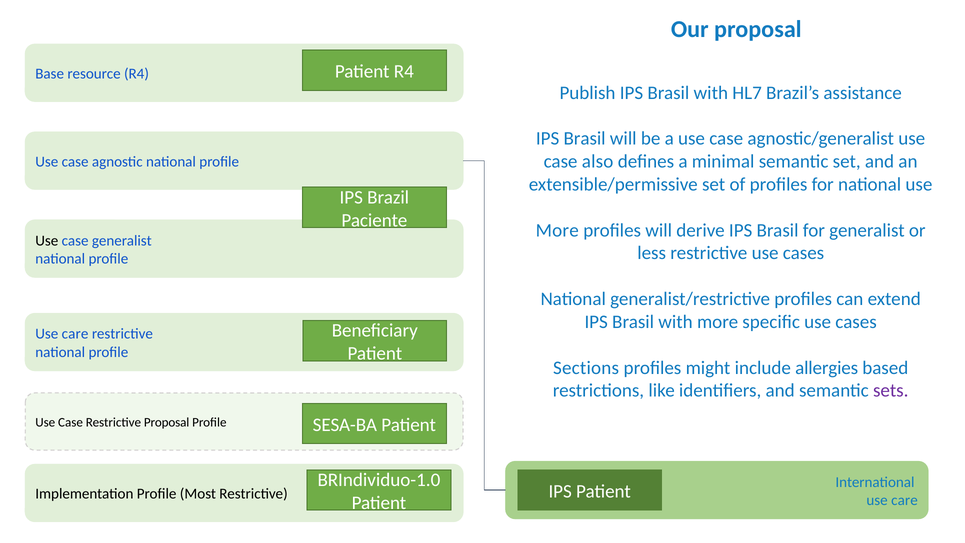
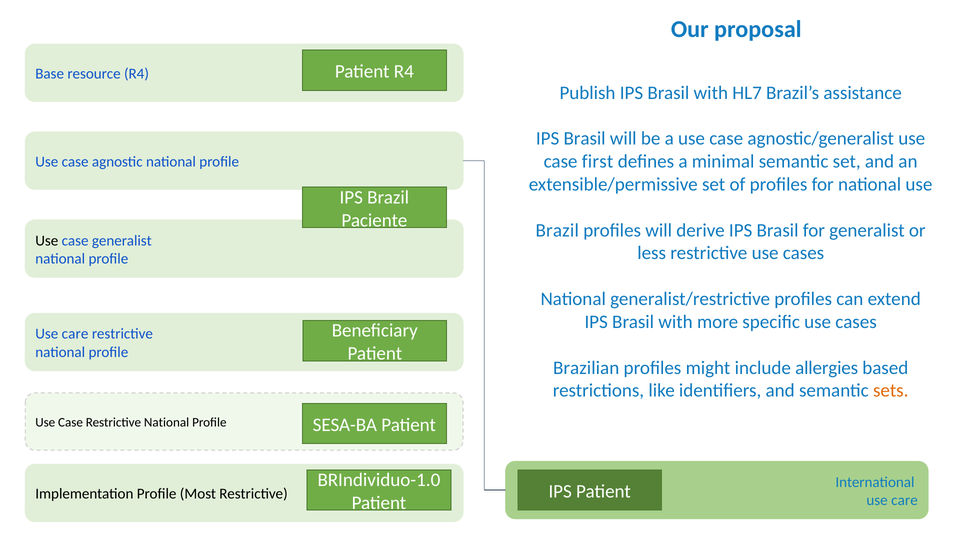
also: also -> first (598, 161)
More: More -> Brazil (557, 230)
Sections: Sections -> Brazilian (586, 368)
sets colour: purple -> orange (891, 391)
Case Restrictive Proposal: Proposal -> National (167, 422)
